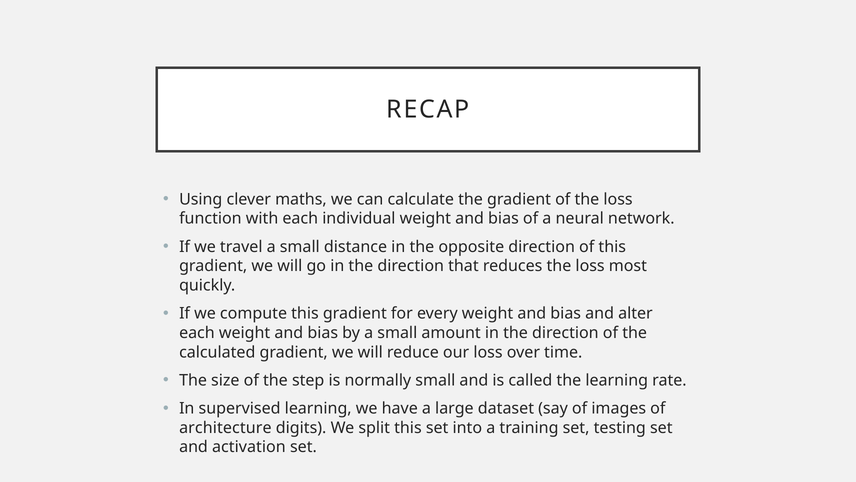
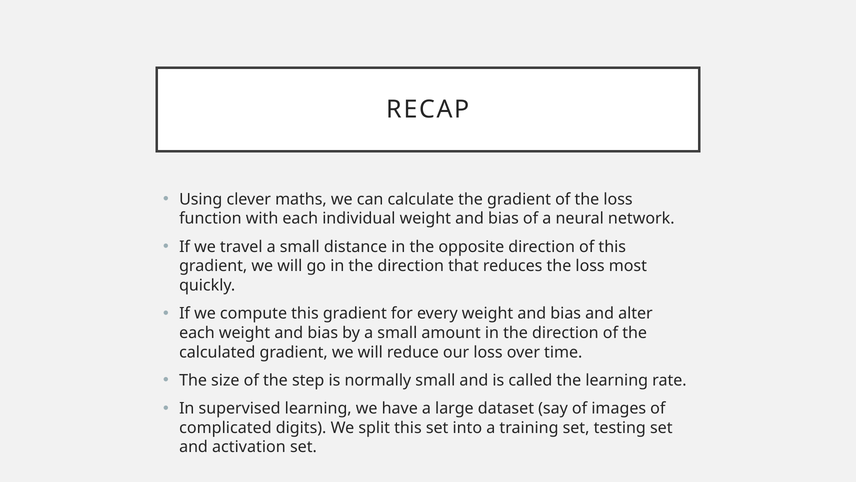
architecture: architecture -> complicated (225, 427)
